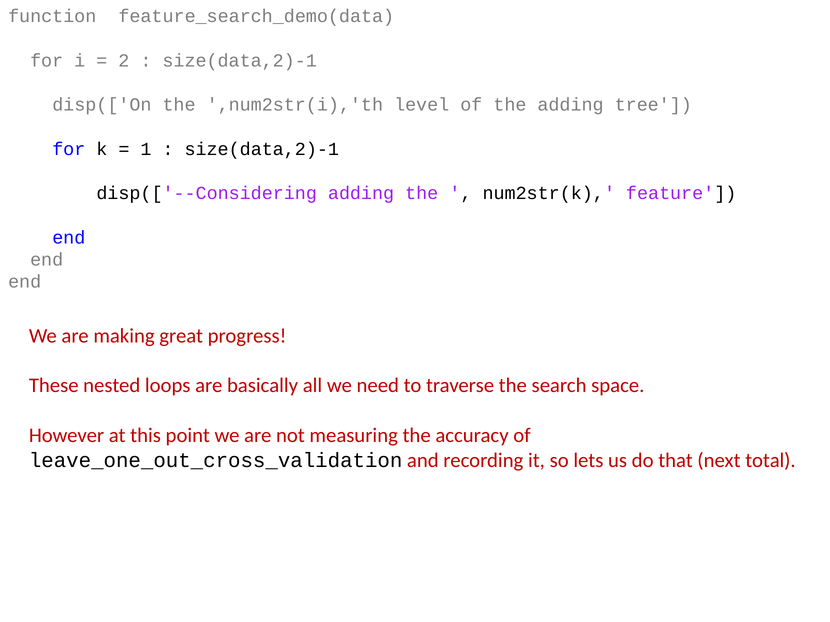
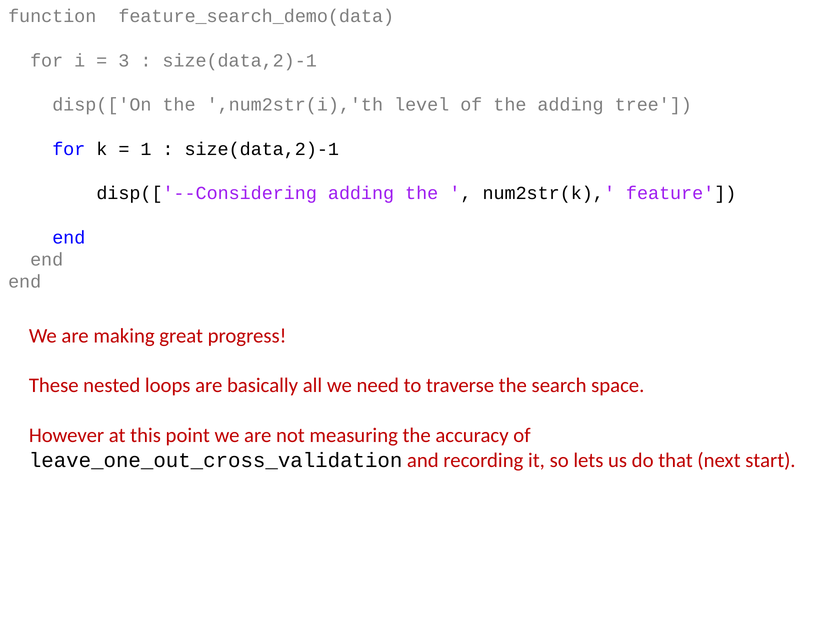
2: 2 -> 3 (124, 61)
total: total -> start (770, 461)
